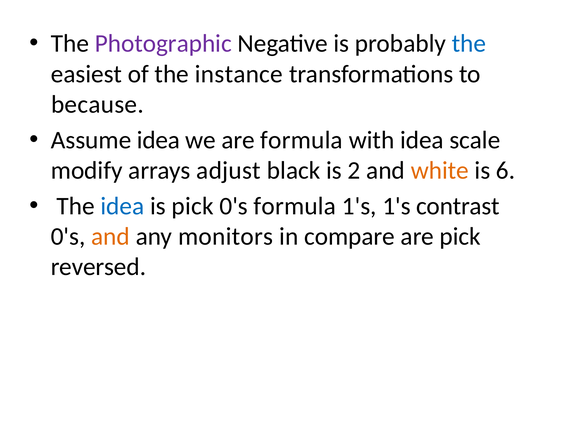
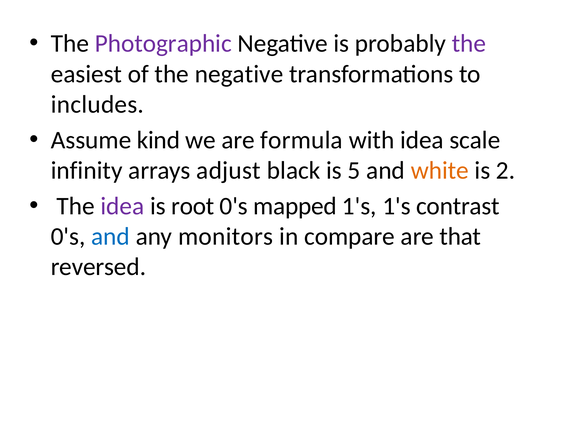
the colour: blue -> purple (469, 44)
the instance: instance -> negative (239, 74)
because: because -> includes (97, 104)
Assume idea: idea -> kind (158, 140)
modify: modify -> infinity (87, 170)
2: 2 -> 5 (354, 170)
6: 6 -> 2 (506, 170)
idea colour: blue -> purple (122, 206)
is pick: pick -> root (193, 206)
0's formula: formula -> mapped (295, 206)
and colour: orange -> blue (111, 236)
are pick: pick -> that (460, 236)
